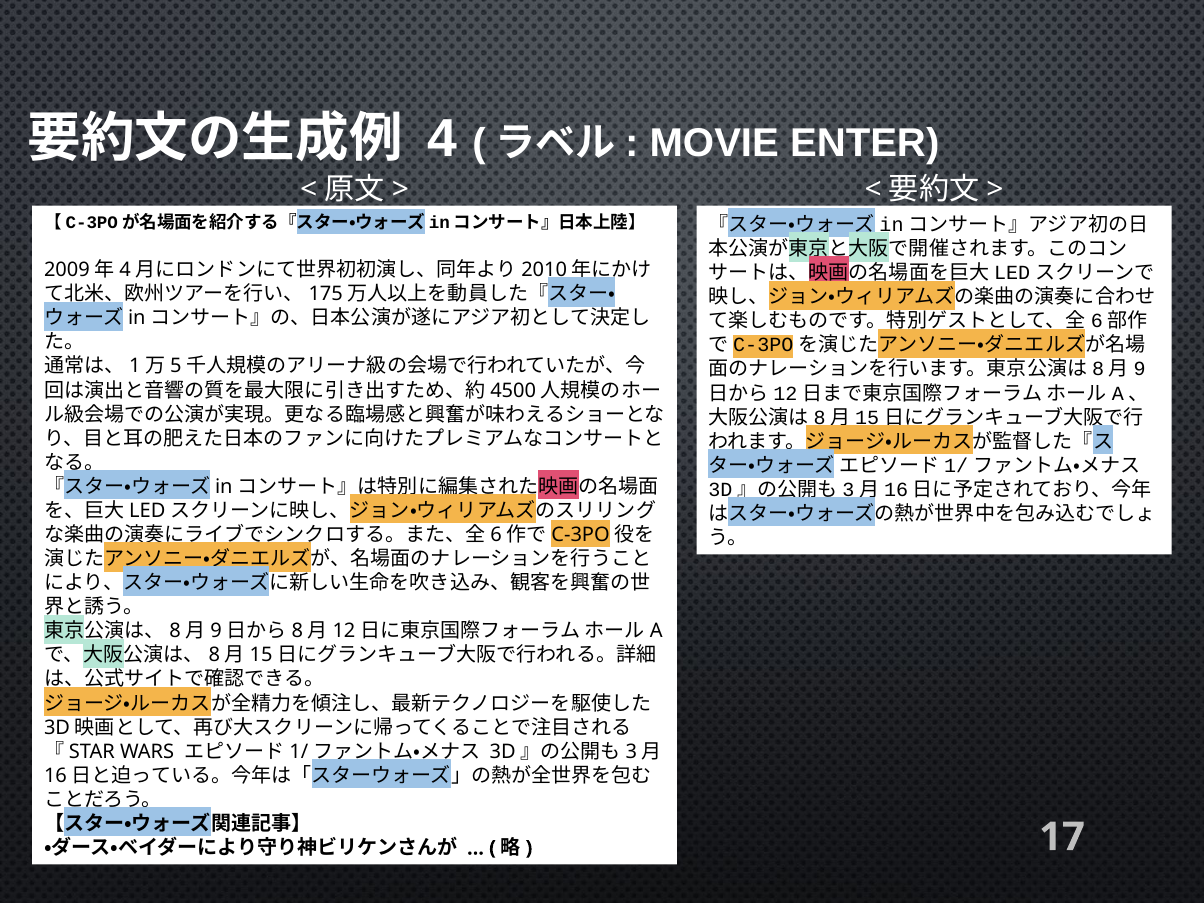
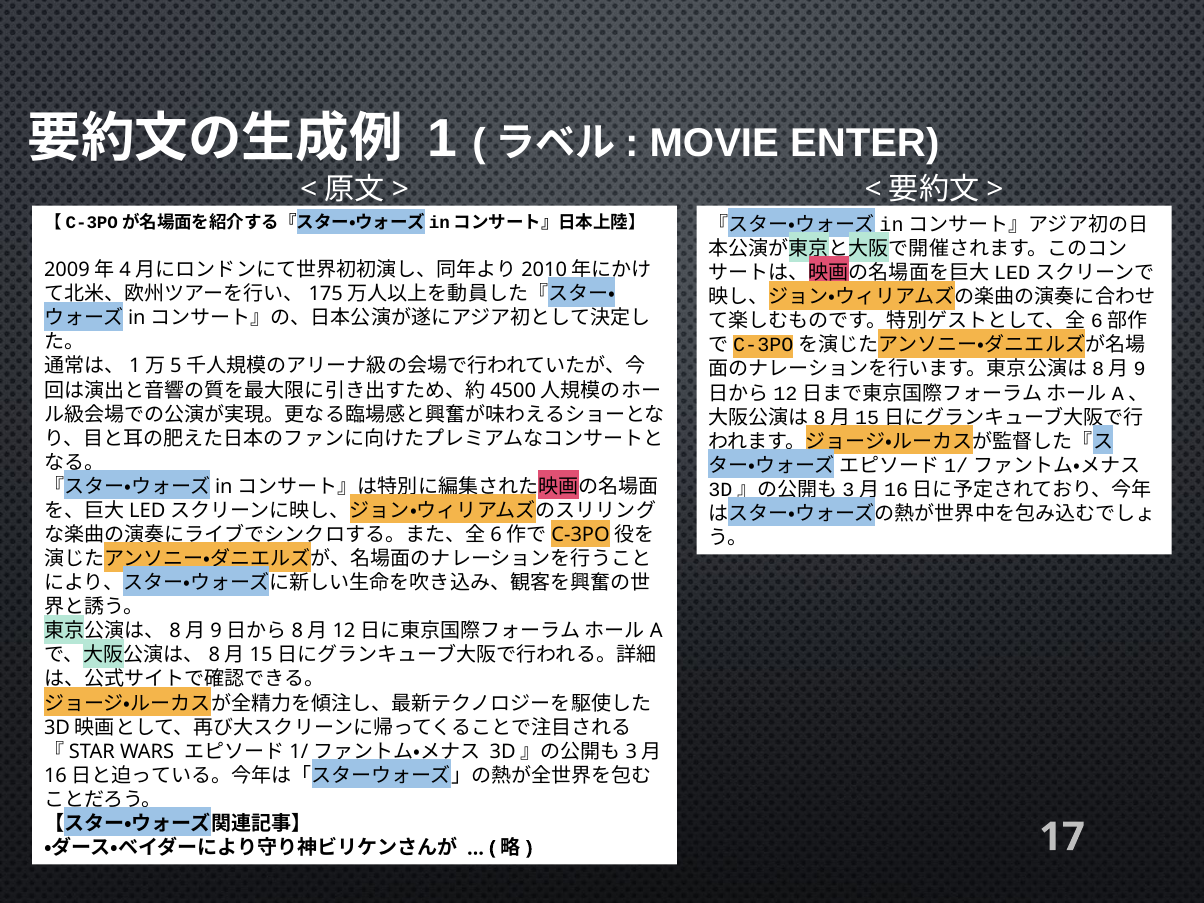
4: 4 -> 1 (443, 139)
